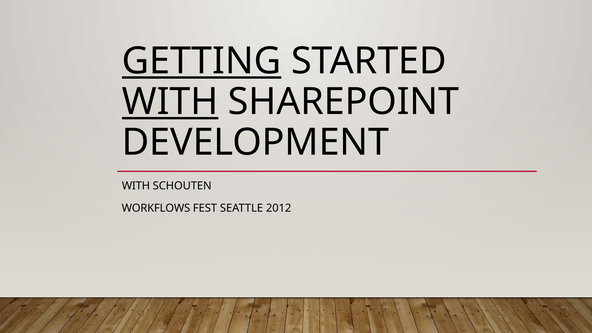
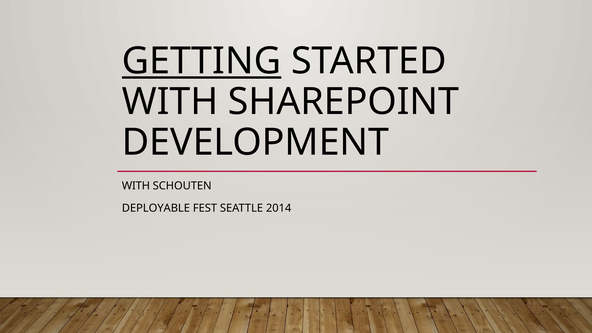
WITH underline: present -> none (170, 102)
WORKFLOWS: WORKFLOWS -> DEPLOYABLE (156, 208)
2012: 2012 -> 2014 (279, 208)
